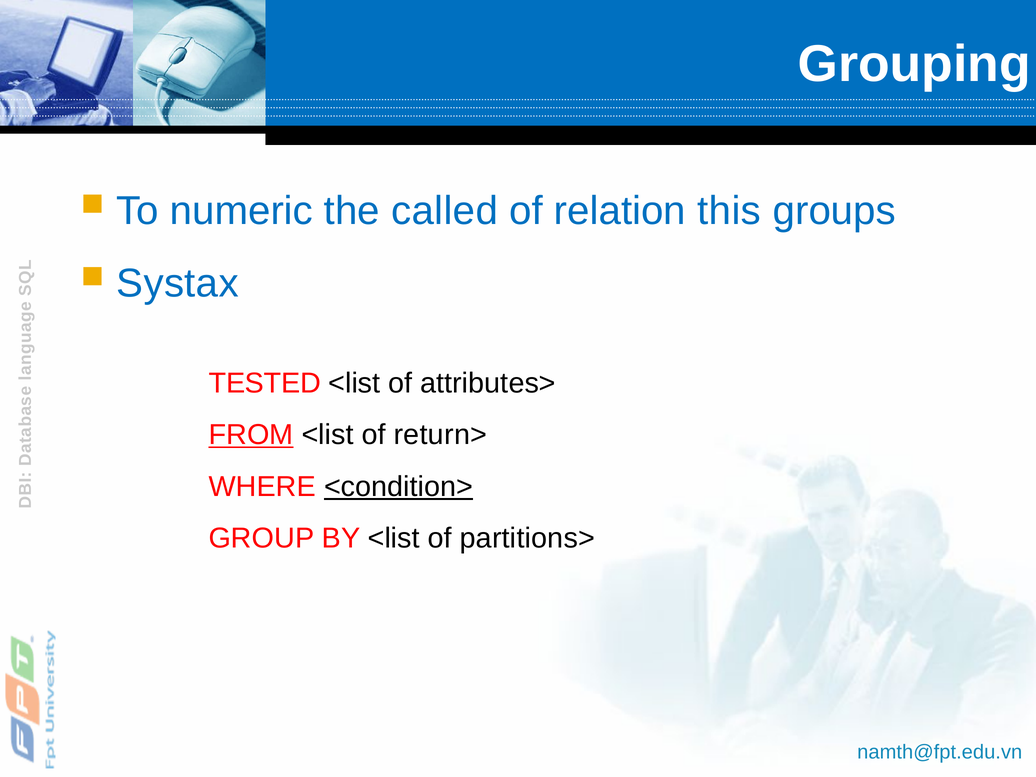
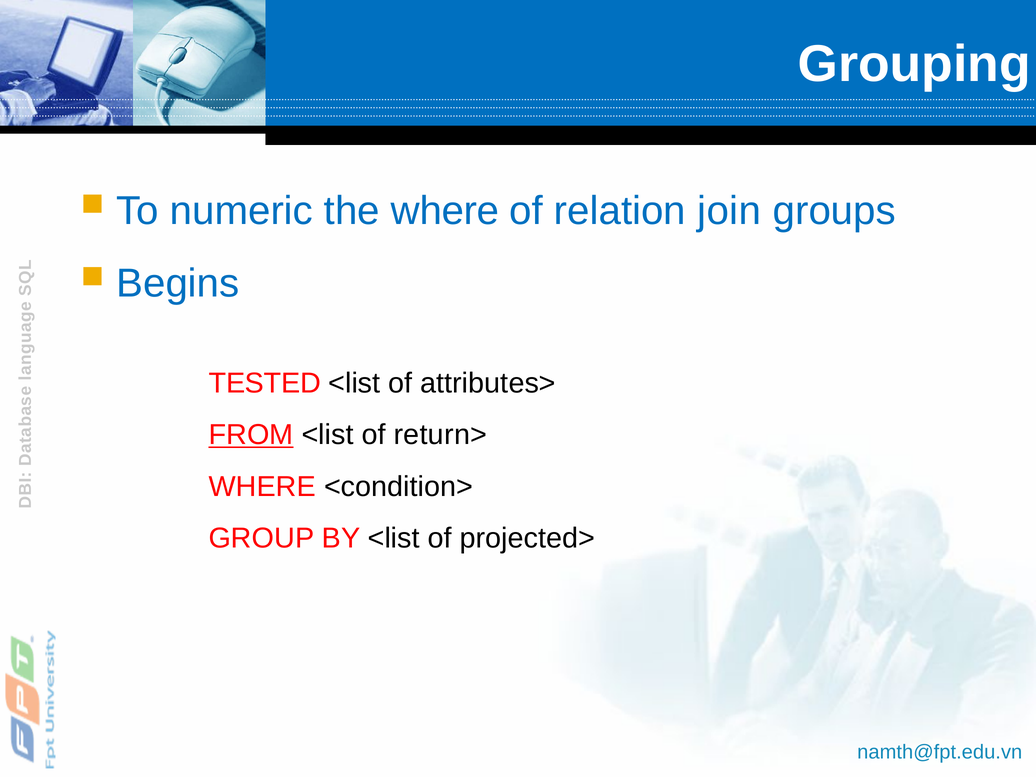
the called: called -> where (445, 211)
this: this -> join (729, 211)
Systax: Systax -> Begins (178, 283)
<condition> underline: present -> none (399, 487)
partitions>: partitions> -> projected> (527, 538)
